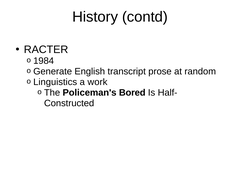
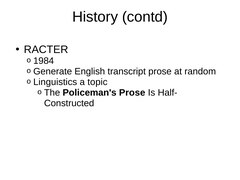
work: work -> topic (97, 82)
Policeman's Bored: Bored -> Prose (132, 93)
